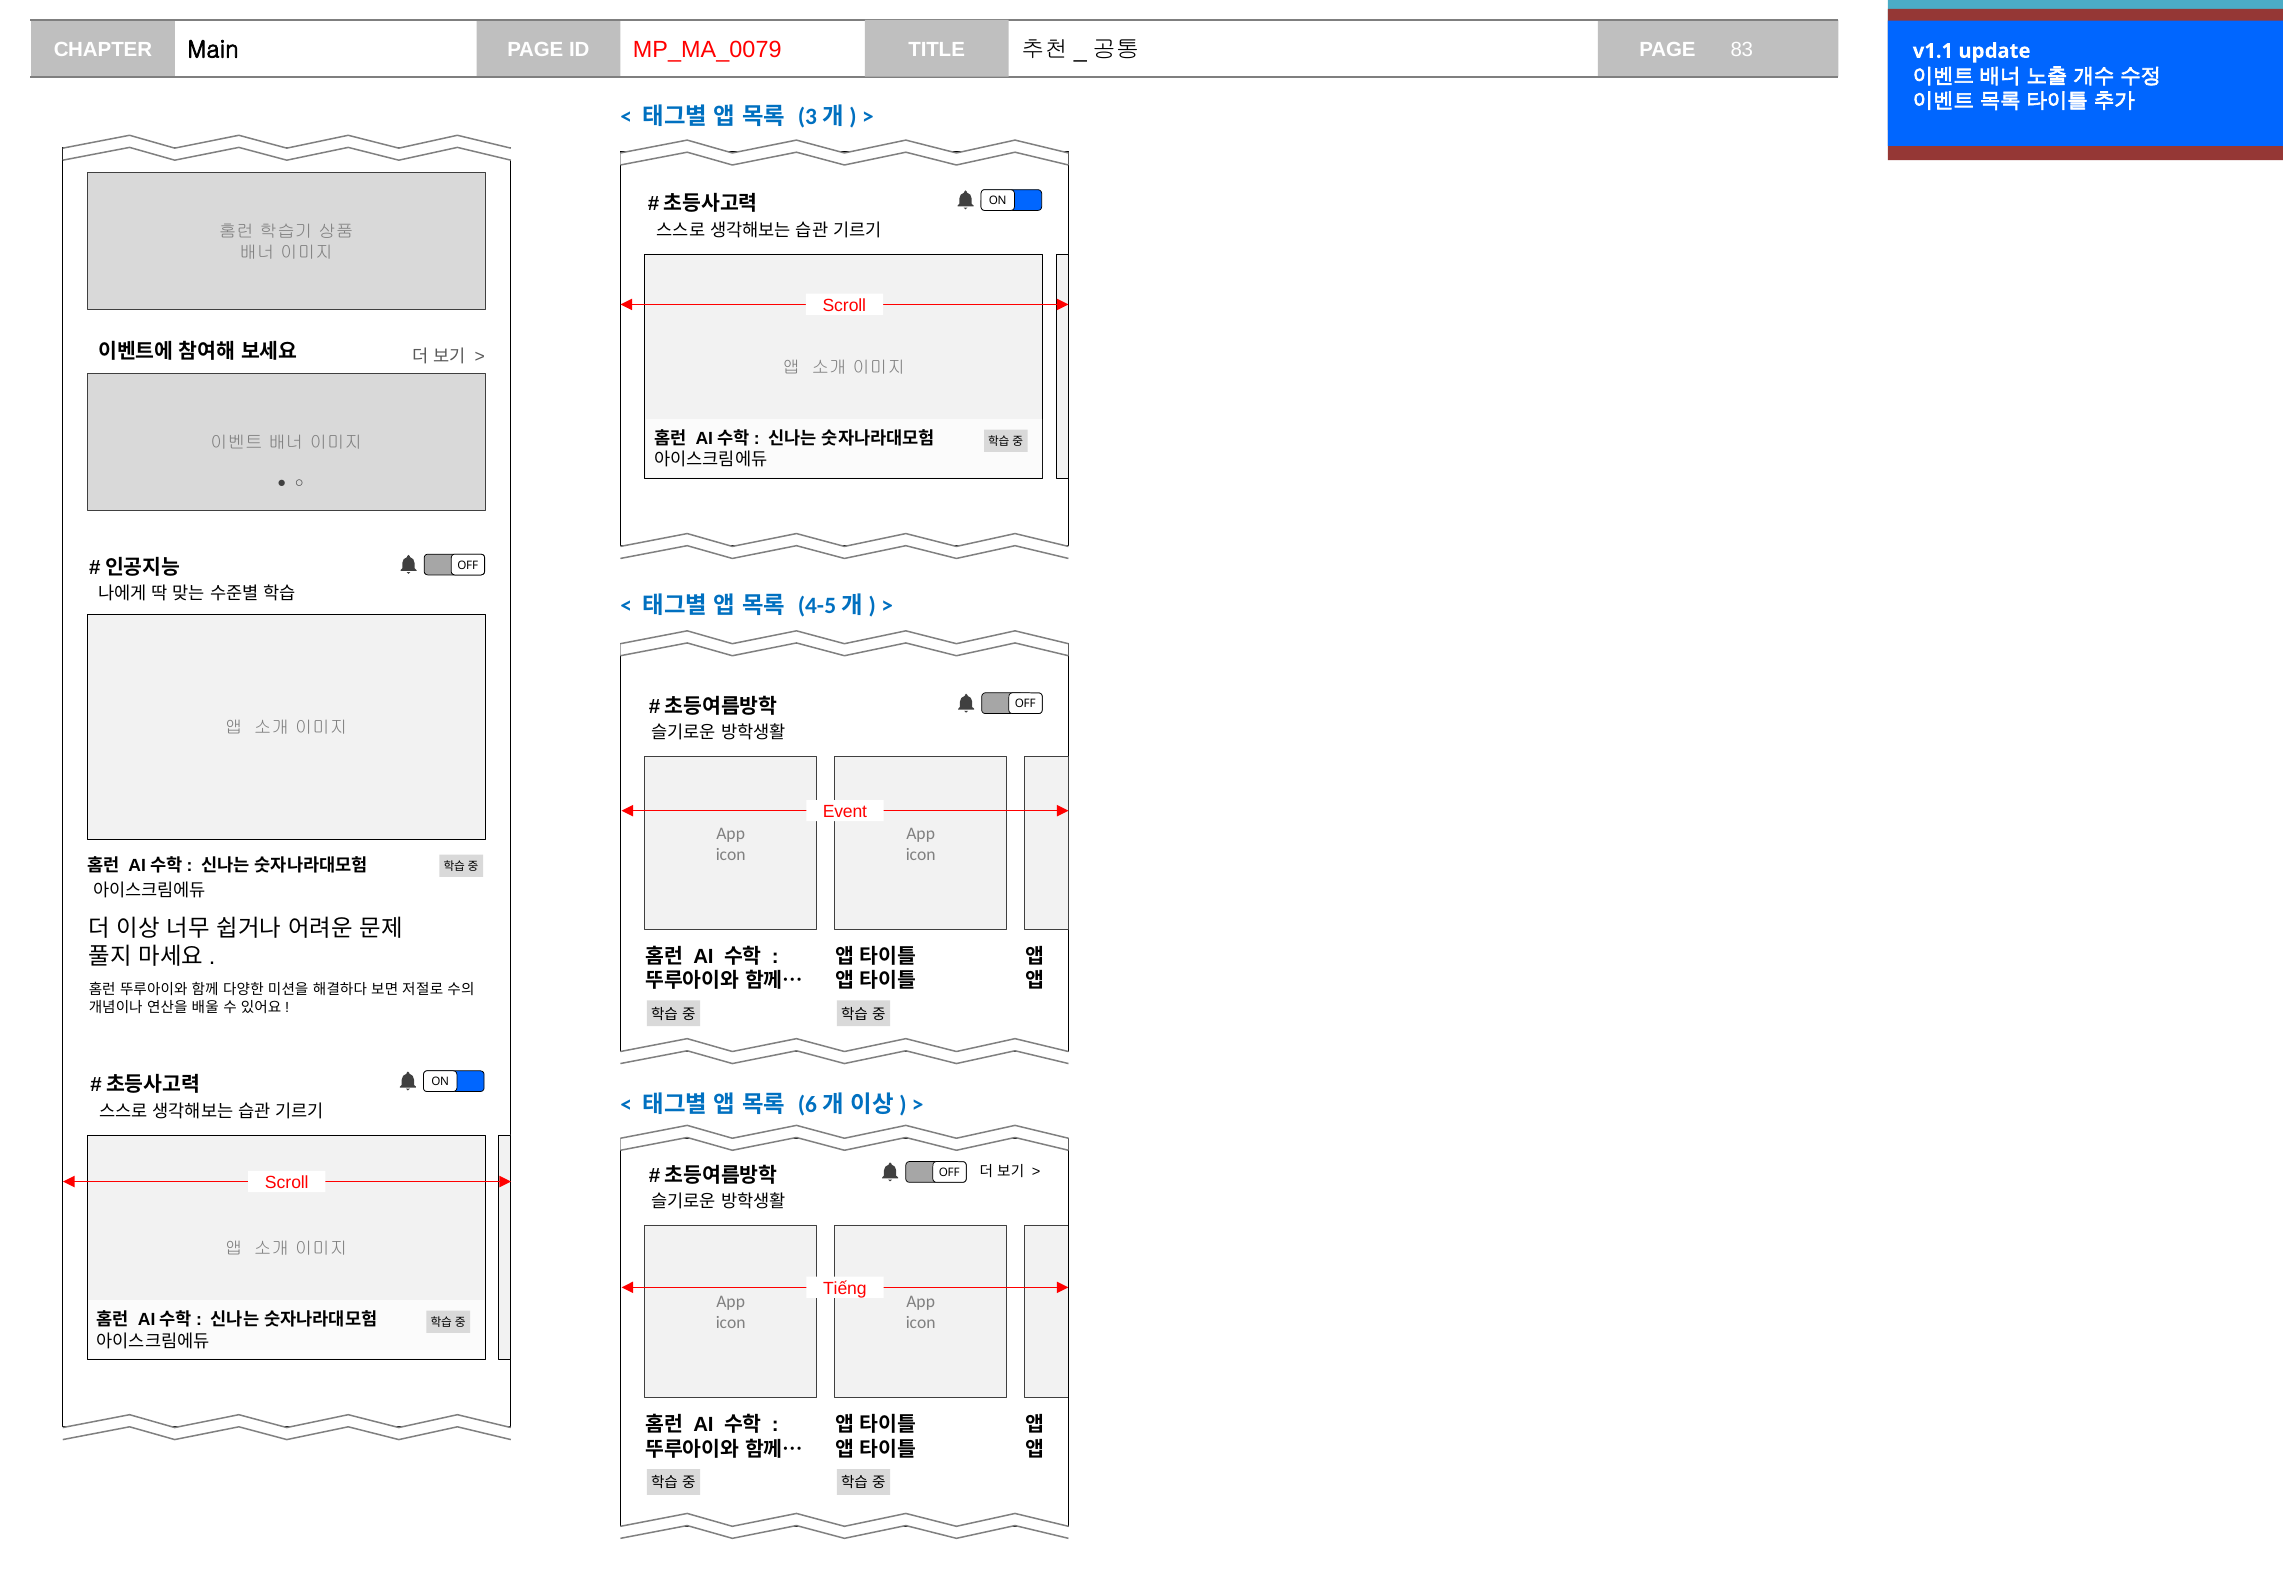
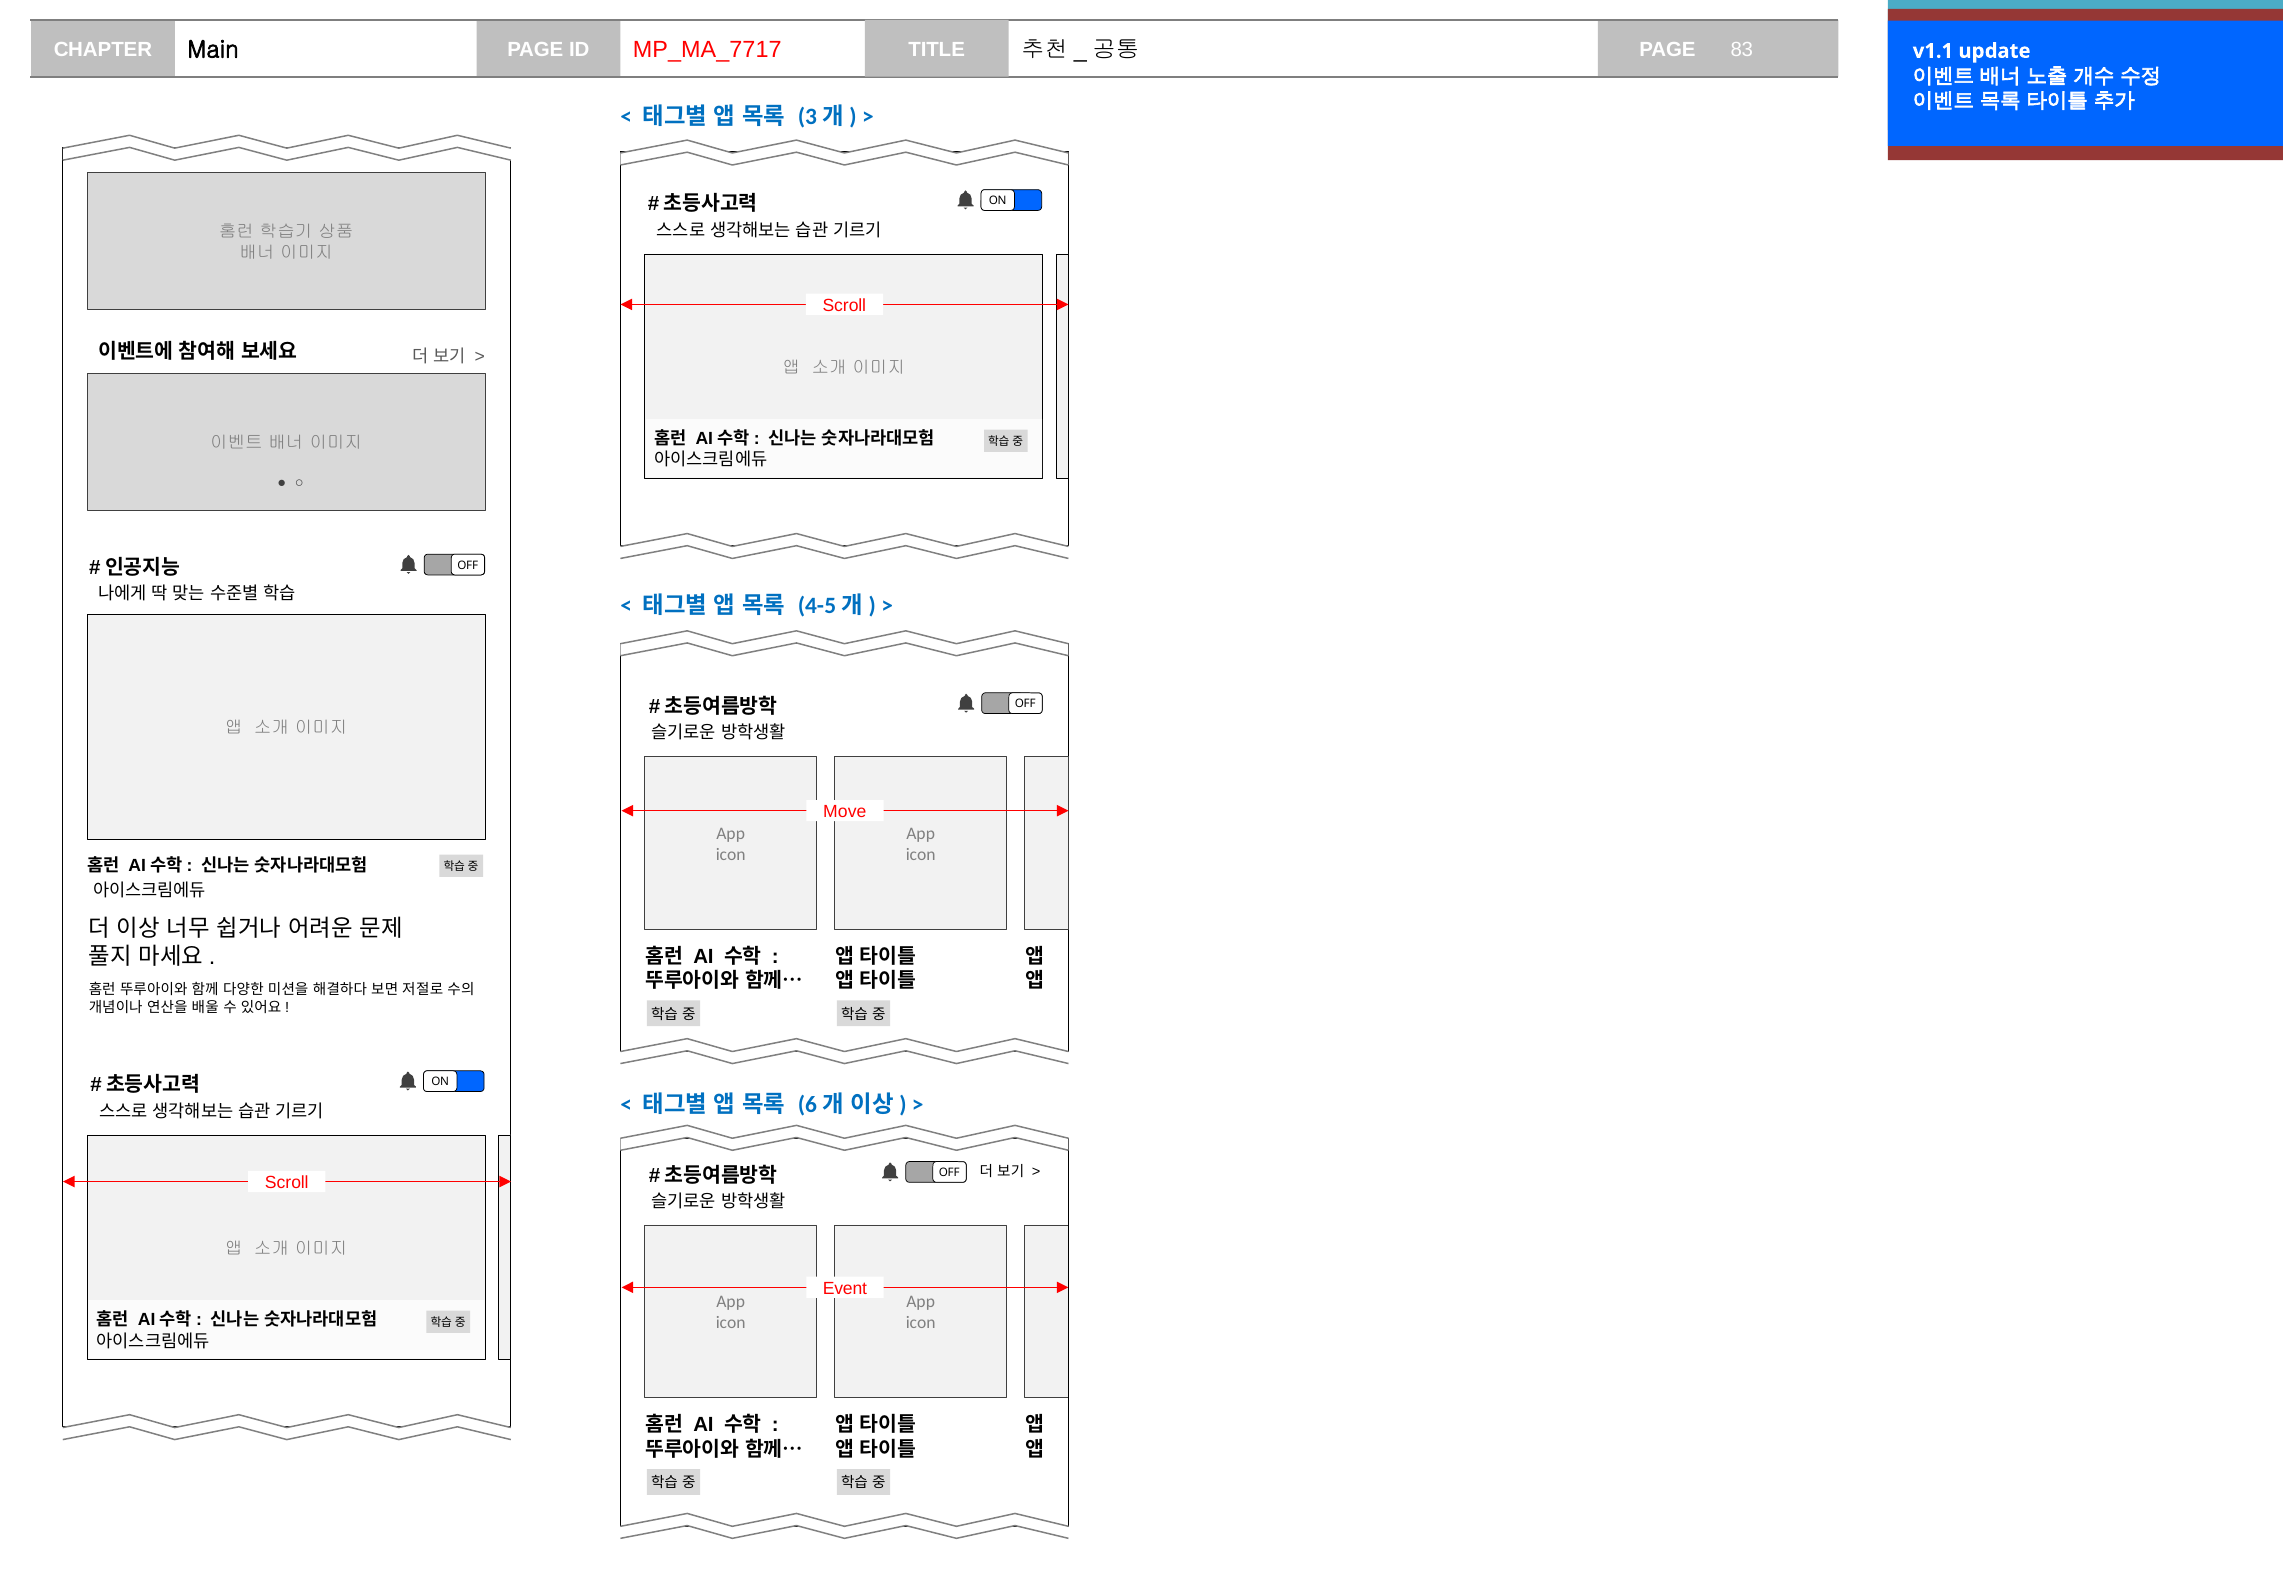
MP_MA_0079: MP_MA_0079 -> MP_MA_7717 (707, 50)
Event: Event -> Move (845, 812)
Tiếng: Tiếng -> Event (845, 1288)
